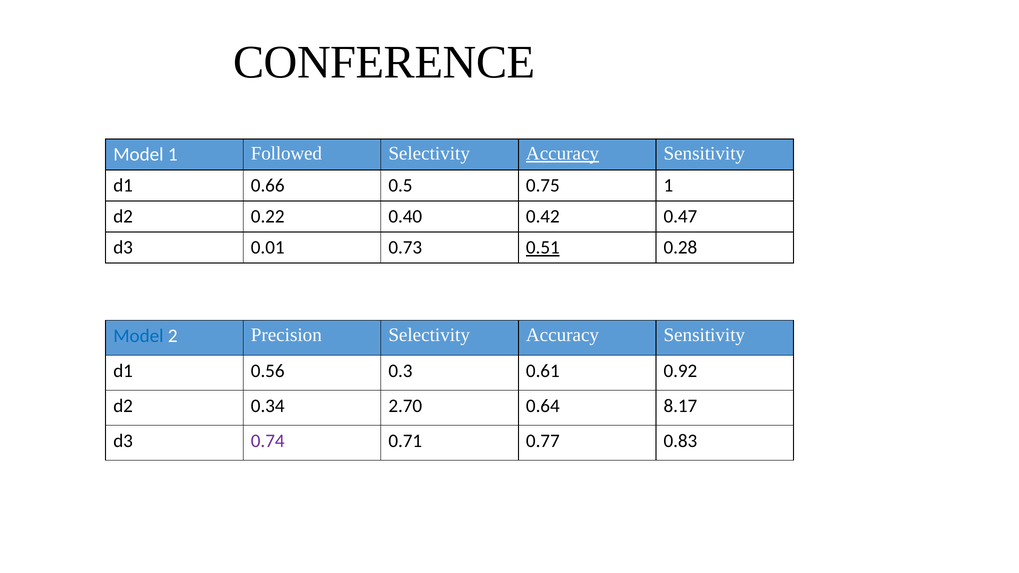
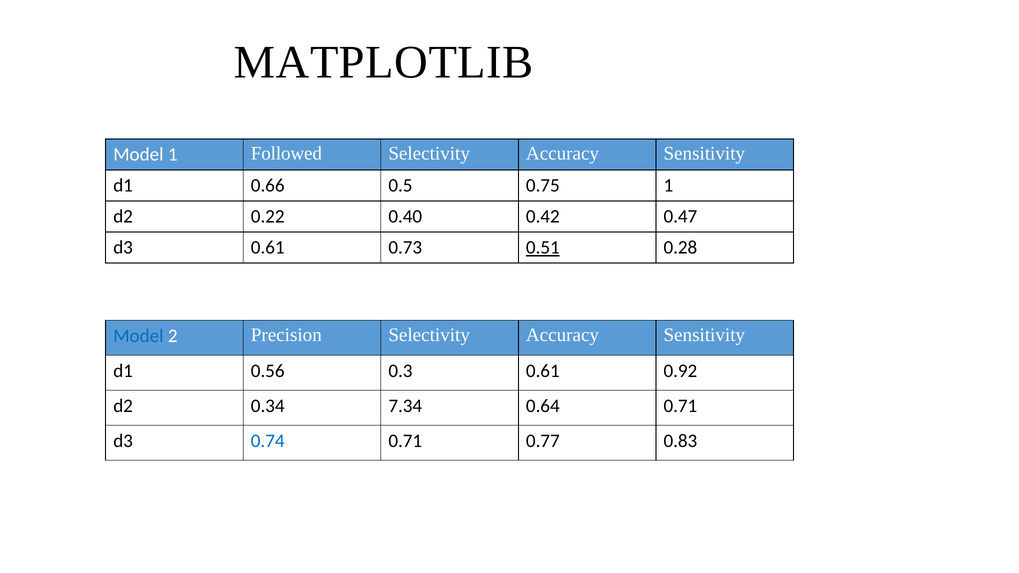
CONFERENCE: CONFERENCE -> MATPLOTLIB (384, 62)
Accuracy underline: present -> none (562, 154)
d3 0.01: 0.01 -> 0.61 (268, 248)
2.70: 2.70 -> 7.34 (405, 406)
0.64 8.17: 8.17 -> 0.71 (680, 406)
0.74 colour: purple -> blue (268, 441)
